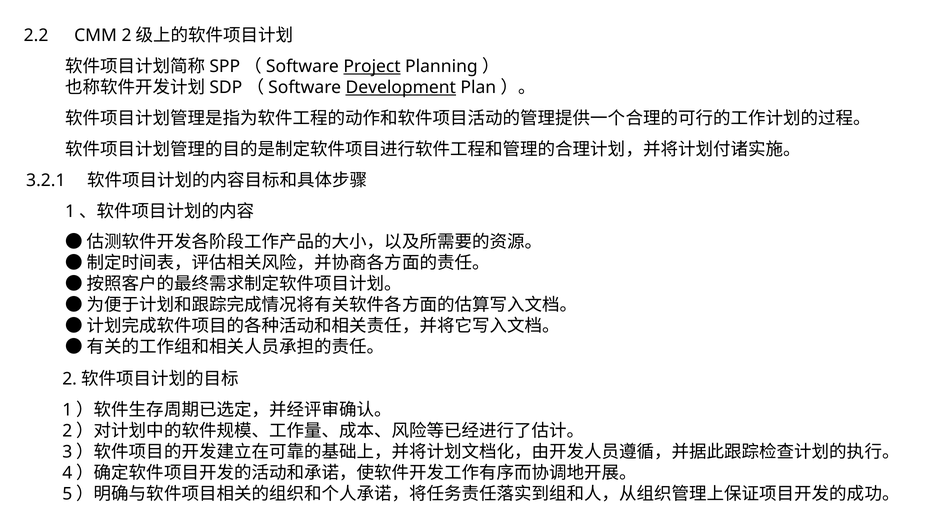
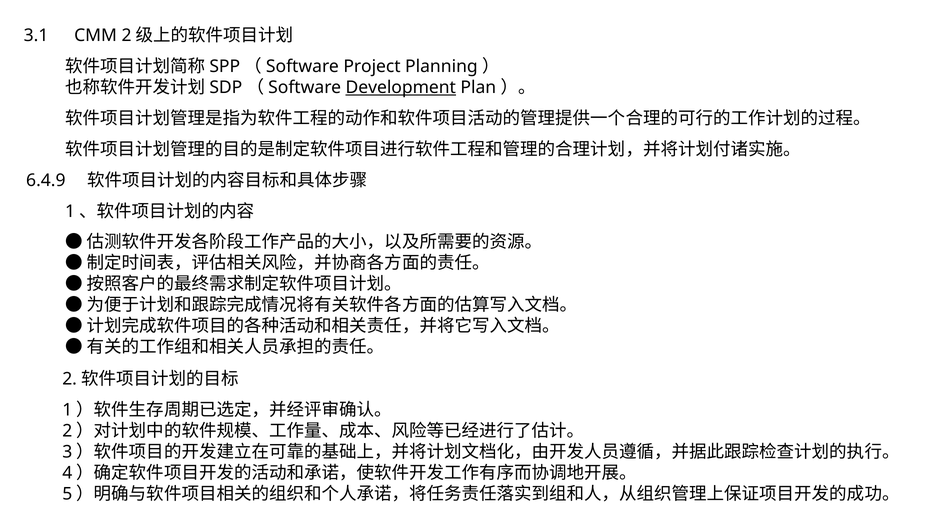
2.2: 2.2 -> 3.1 (36, 36)
Project underline: present -> none (372, 67)
3.2.1: 3.2.1 -> 6.4.9 (46, 180)
